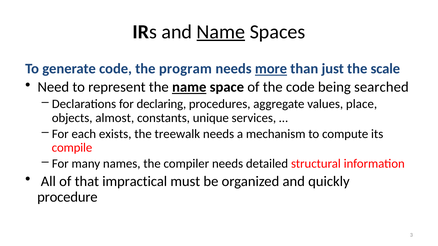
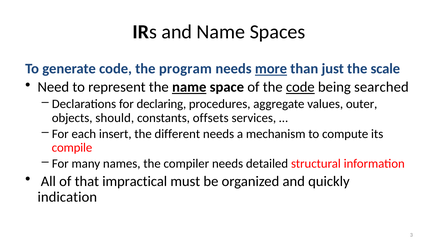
Name underline: present -> none (221, 32)
code underline: none -> present (300, 87)
place: place -> outer (362, 104)
almost: almost -> should (115, 118)
unique: unique -> offsets (211, 118)
exists: exists -> insert (115, 134)
treewalk: treewalk -> different (177, 134)
procedure: procedure -> indication (67, 197)
